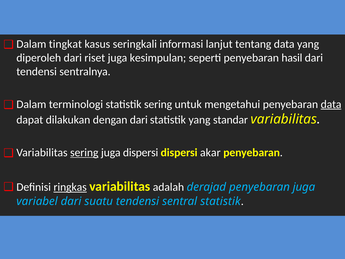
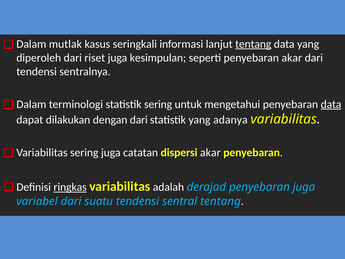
tingkat: tingkat -> mutlak (65, 44)
tentang underline: none -> present (253, 44)
penyebaran hasil: hasil -> akar (292, 58)
standar: standar -> adanya (230, 120)
sering underline: present -> none (84, 152)
juga dispersi: dispersi -> catatan (141, 152)
sentral statistik: statistik -> tentang (220, 201)
